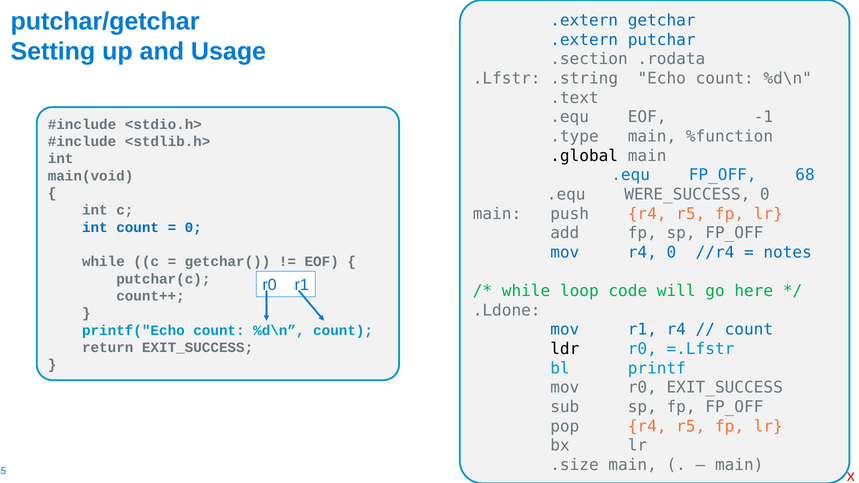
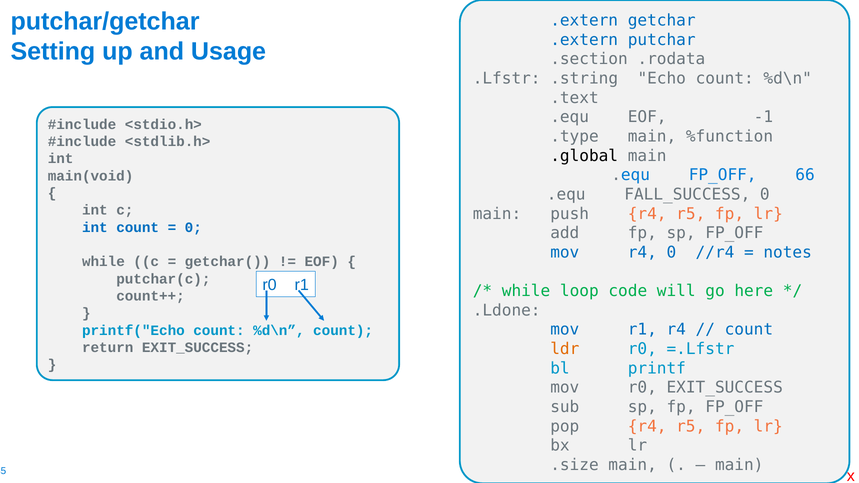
68: 68 -> 66 (805, 175)
WERE_SUCCESS: WERE_SUCCESS -> FALL_SUCCESS (687, 194)
ldr colour: black -> orange (565, 349)
